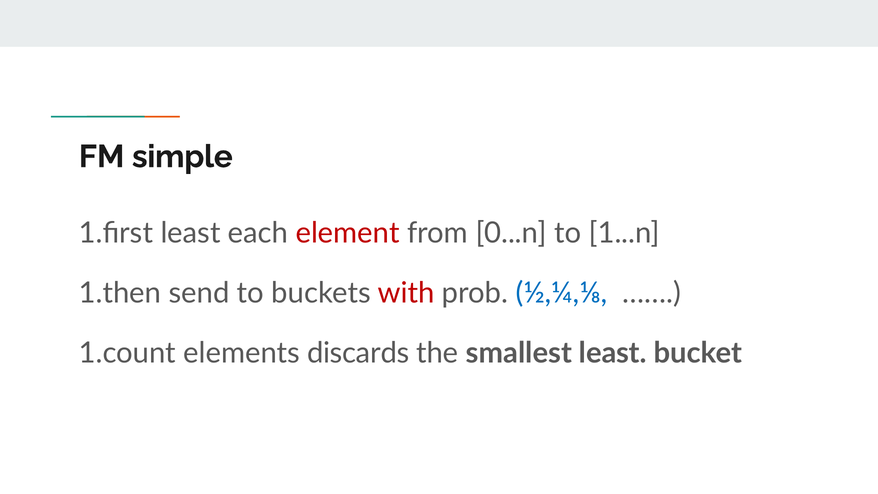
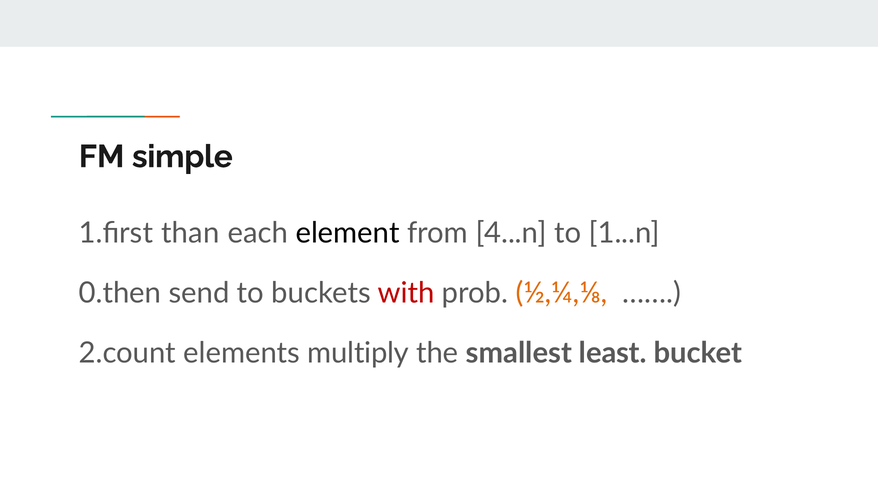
1.first least: least -> than (190, 233)
element colour: red -> black (348, 233)
0...n: 0...n -> 4...n (511, 233)
1.then: 1.then -> 0.then (120, 293)
½,¼,⅛ colour: blue -> orange (562, 293)
1.count: 1.count -> 2.count (127, 353)
discards: discards -> multiply (358, 353)
